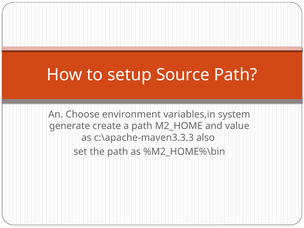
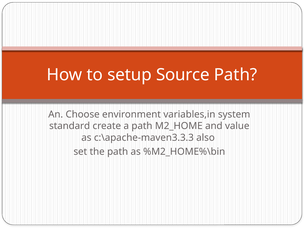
generate: generate -> standard (70, 126)
